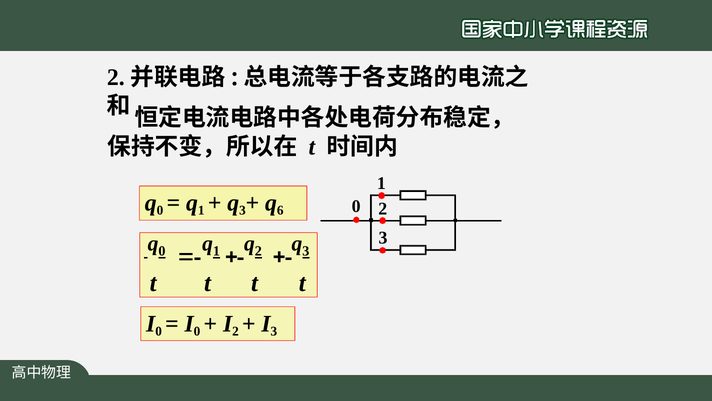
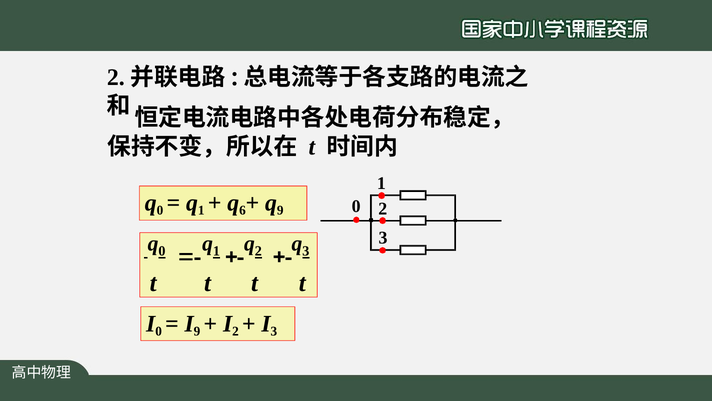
3: 3 -> 6 (242, 210)
6: 6 -> 9 (280, 210)
0: 0 -> 9 (197, 331)
